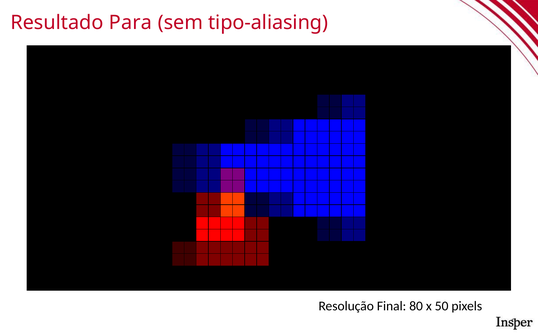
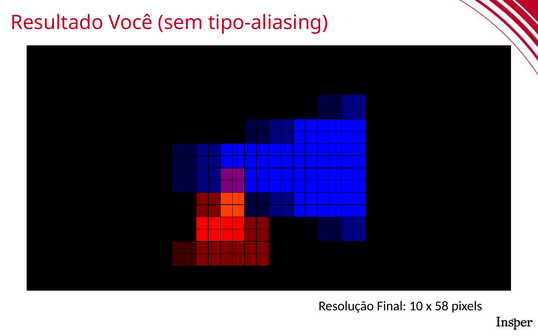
Para: Para -> Você (131, 23)
80: 80 -> 10 (416, 306)
50: 50 -> 58 (442, 306)
